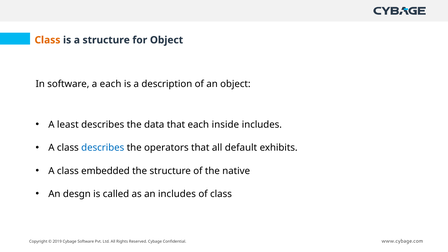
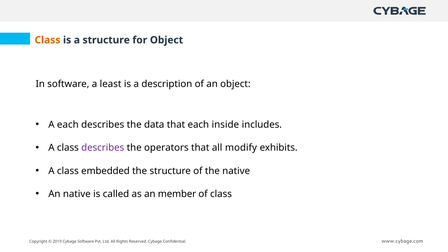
a each: each -> least (111, 84)
A least: least -> each (68, 125)
describes colour: blue -> purple (103, 148)
default: default -> modify (241, 148)
An desgn: desgn -> native (77, 194)
an includes: includes -> member (177, 194)
